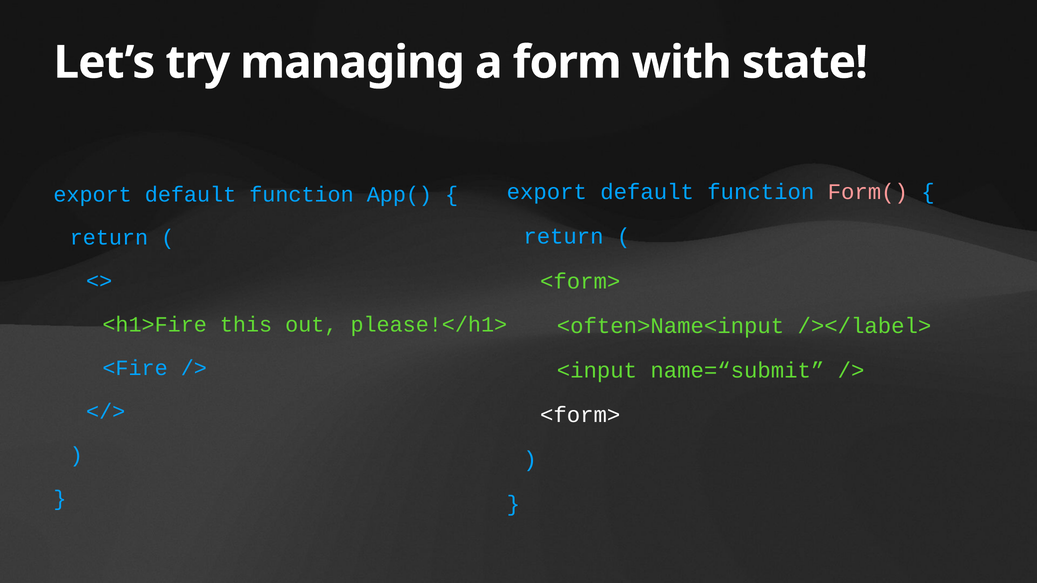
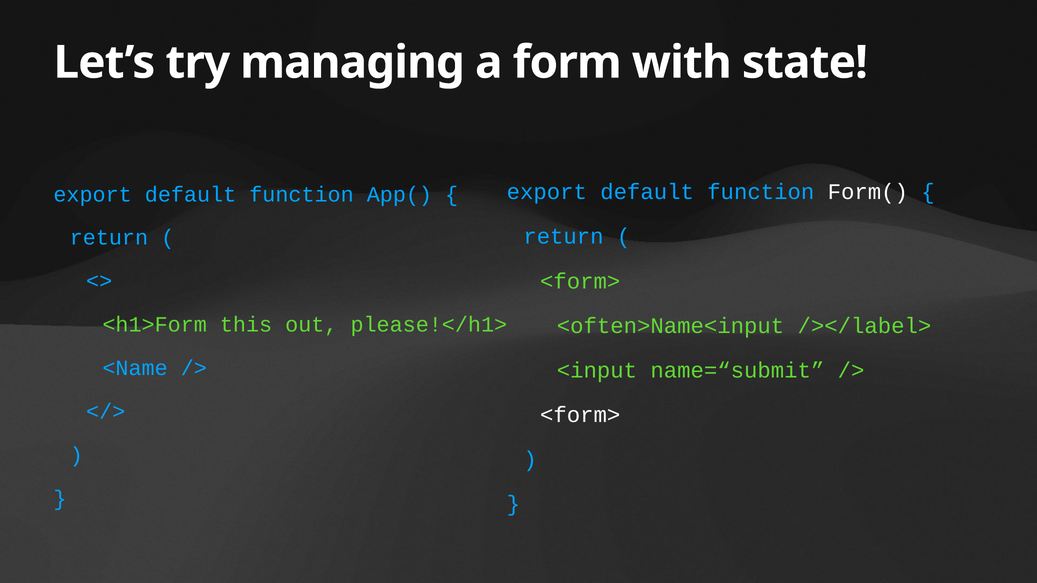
Form( colour: pink -> white (868, 192)
<h1>Fire: <h1>Fire -> <h1>Form (155, 325)
<Fire: <Fire -> <Name (135, 368)
